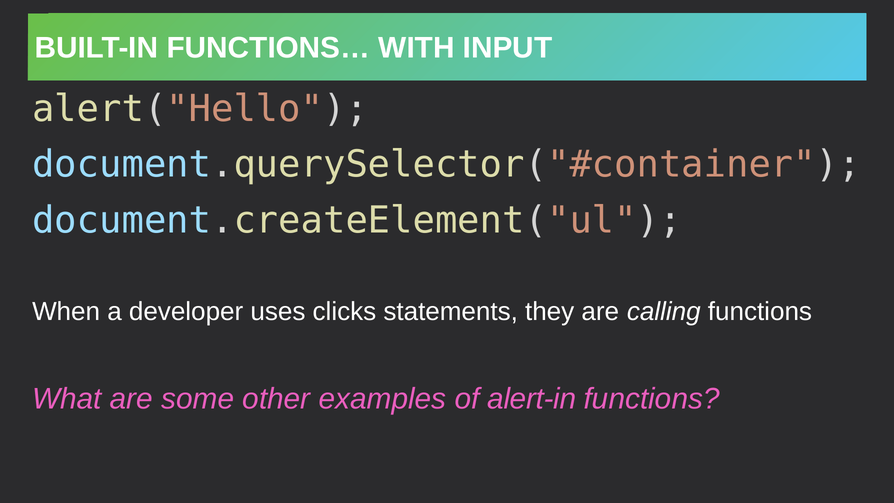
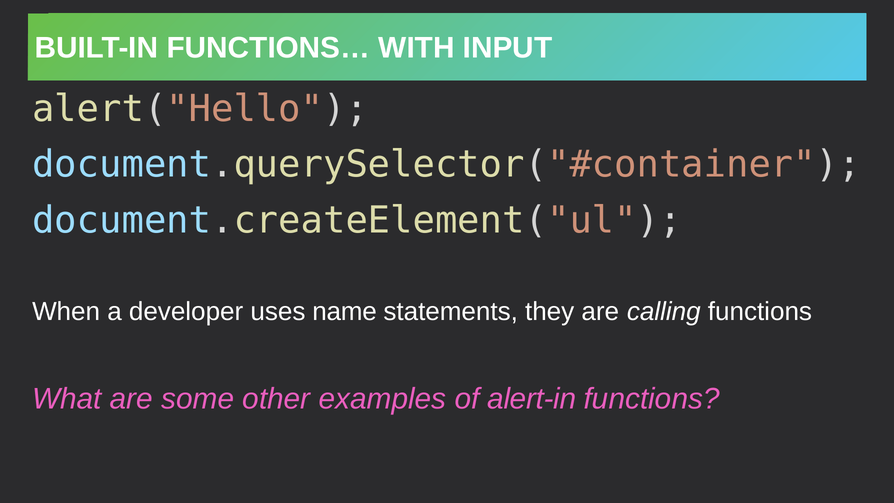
clicks: clicks -> name (345, 311)
